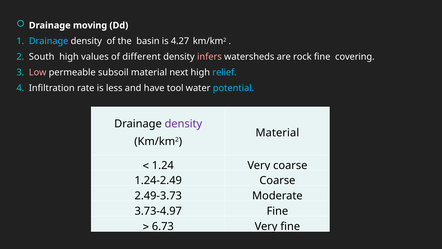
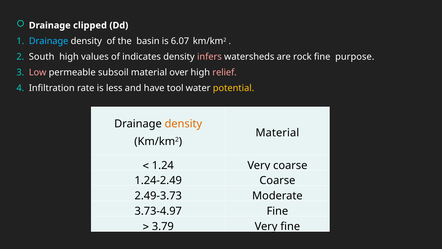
moving: moving -> clipped (90, 25)
4.27: 4.27 -> 6.07 (180, 41)
different: different -> indicates (142, 57)
covering: covering -> purpose (355, 57)
next: next -> over (179, 72)
relief colour: light blue -> pink (225, 72)
potential colour: light blue -> yellow (234, 88)
density colour: purple -> orange (183, 124)
6.73: 6.73 -> 3.79 (163, 226)
